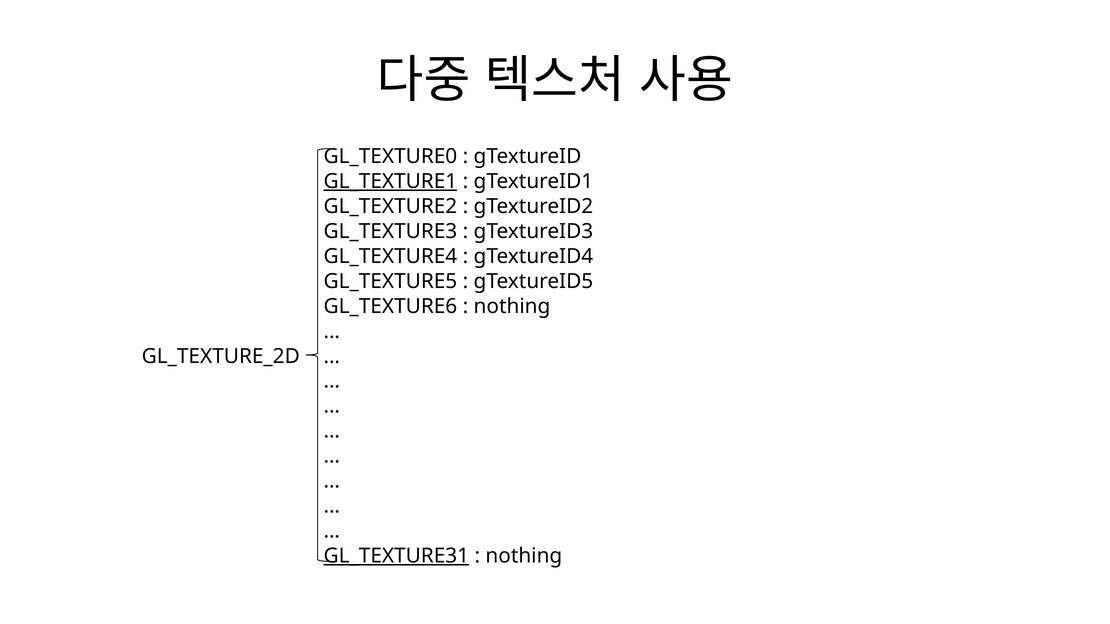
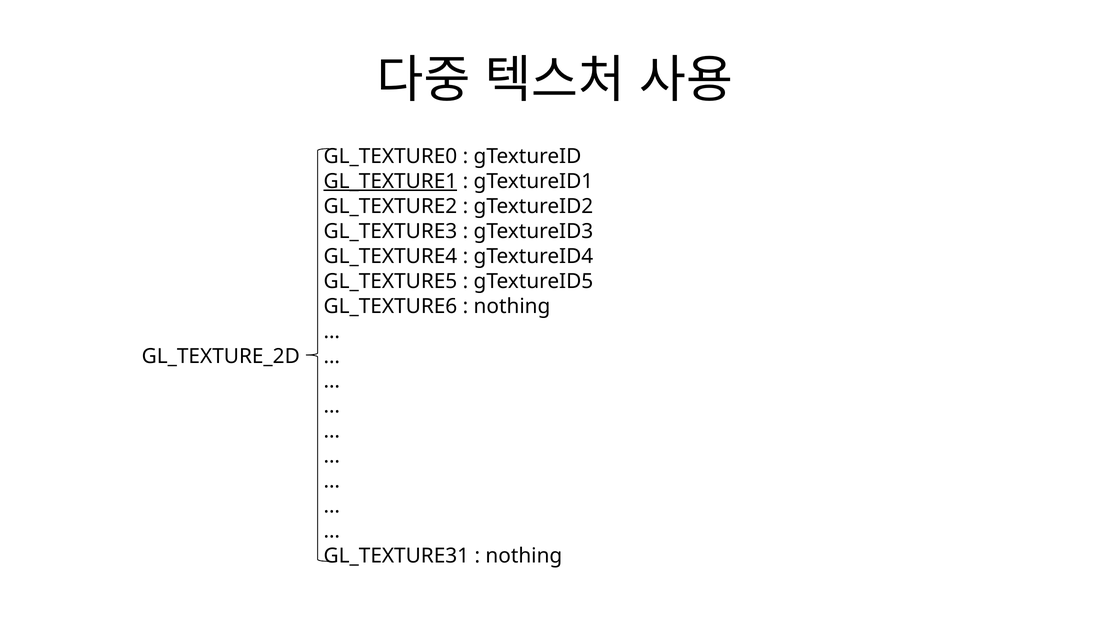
GL_TEXTURE31 underline: present -> none (396, 556)
